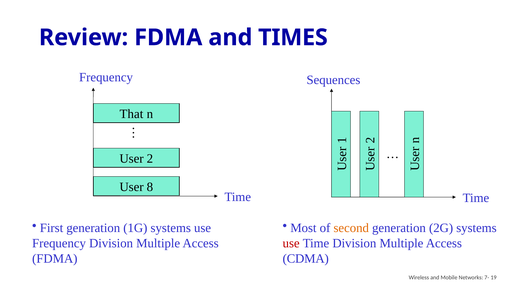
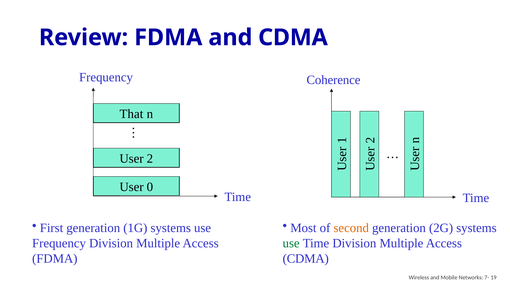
and TIMES: TIMES -> CDMA (293, 37)
Sequences: Sequences -> Coherence (334, 80)
8: 8 -> 0 (150, 187)
use colour: red -> green (291, 243)
